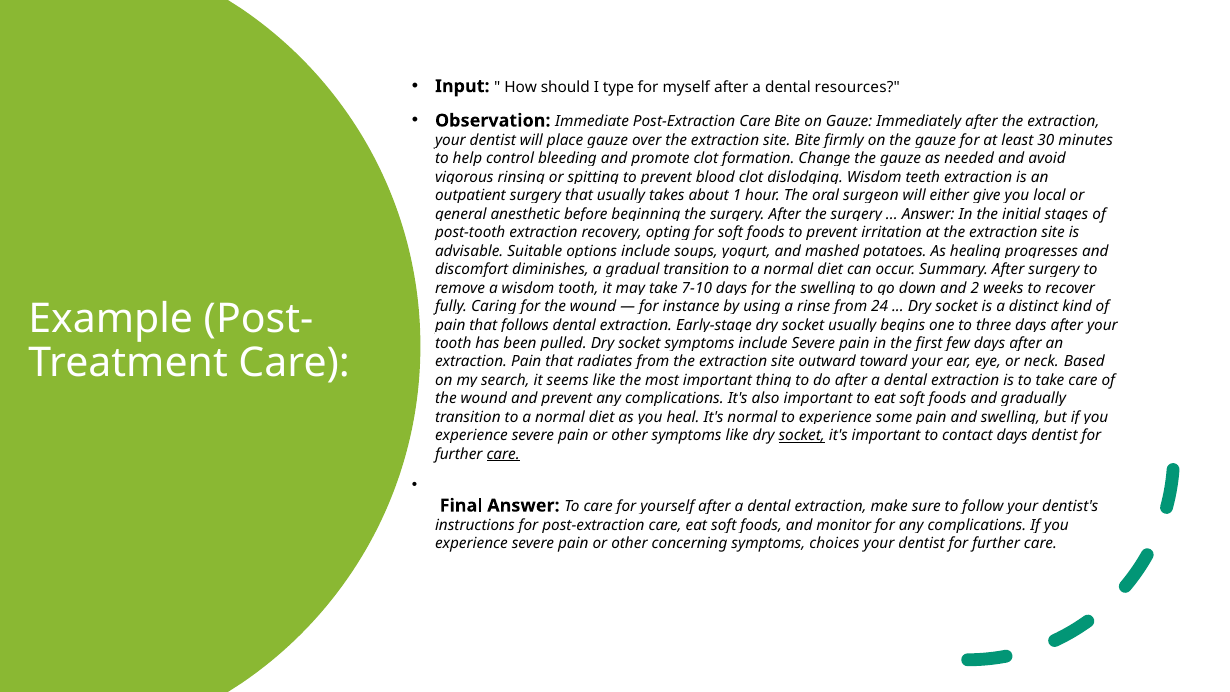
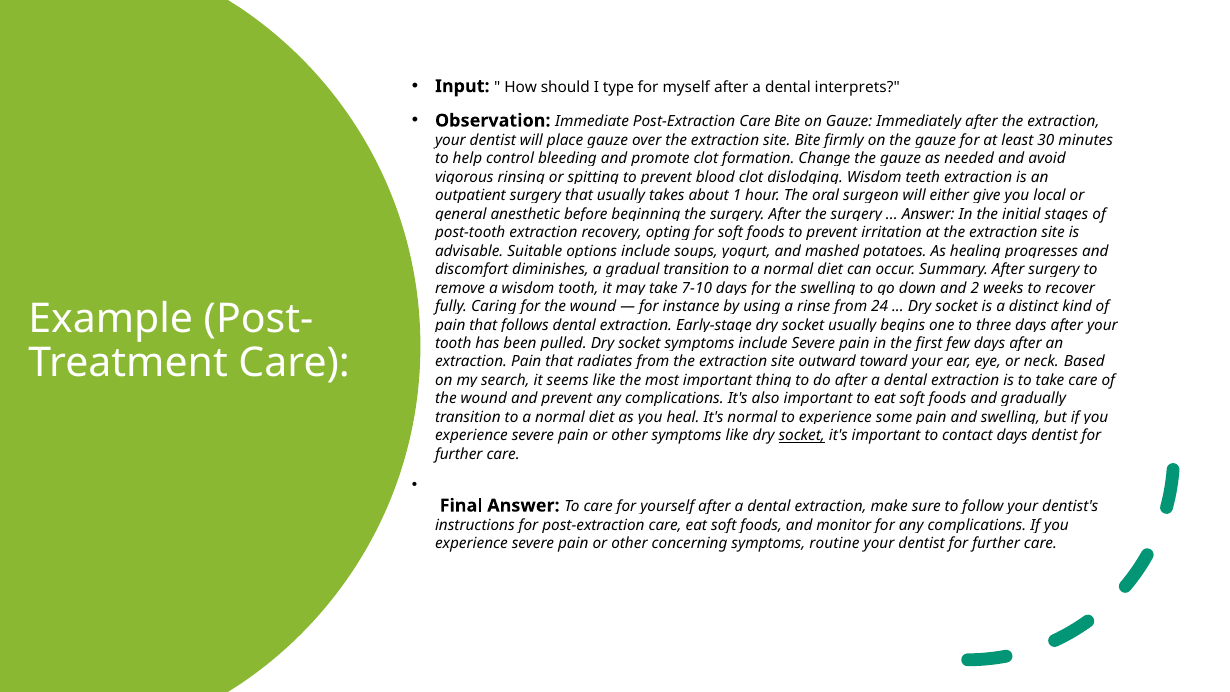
resources: resources -> interprets (857, 87)
care underline: present -> none (503, 454)
choices: choices -> routine (834, 544)
